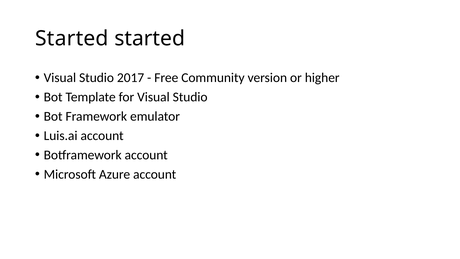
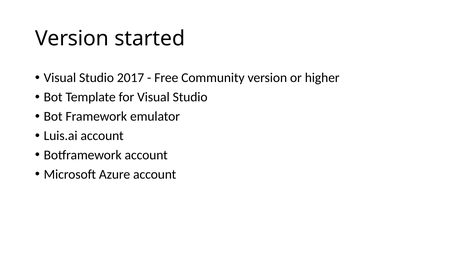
Started: Started -> Version (72, 39)
